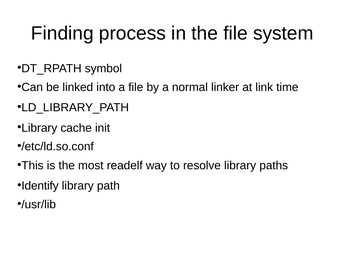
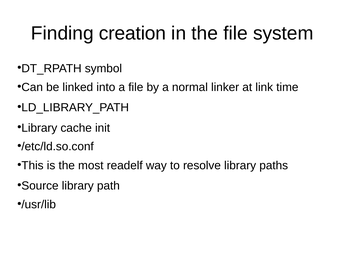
process: process -> creation (133, 33)
Identify: Identify -> Source (40, 186)
